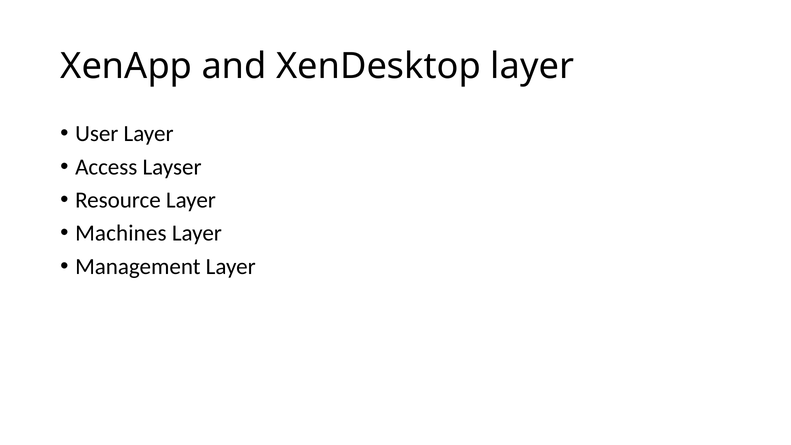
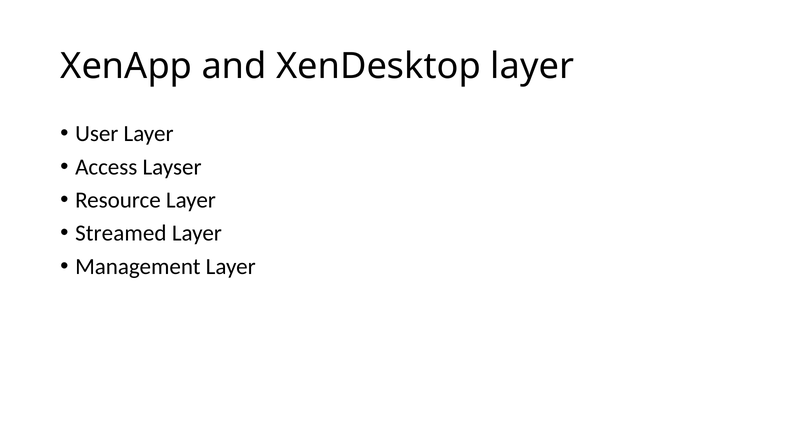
Machines: Machines -> Streamed (121, 233)
